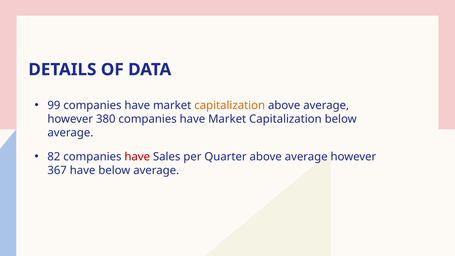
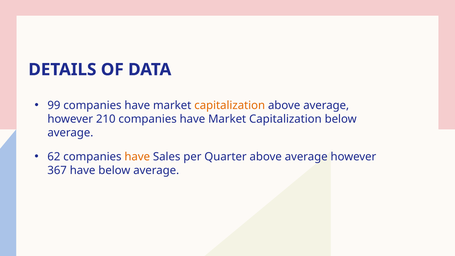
380: 380 -> 210 (106, 119)
82: 82 -> 62 (54, 157)
have colour: red -> orange (137, 157)
